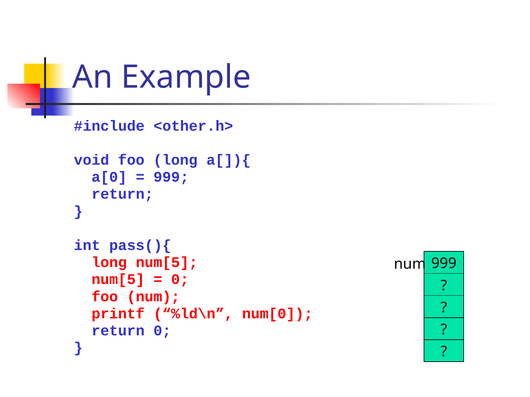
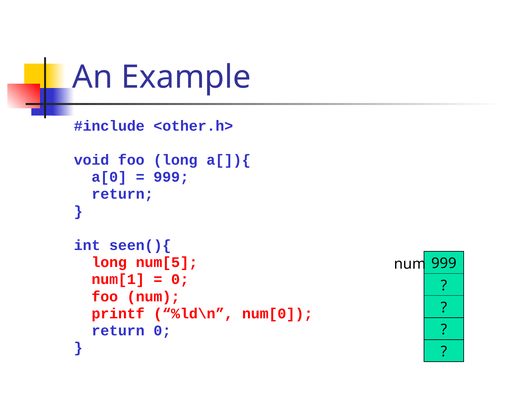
pass(){: pass(){ -> seen(){ (140, 246)
num[5: num[5 -> num[1 (118, 280)
